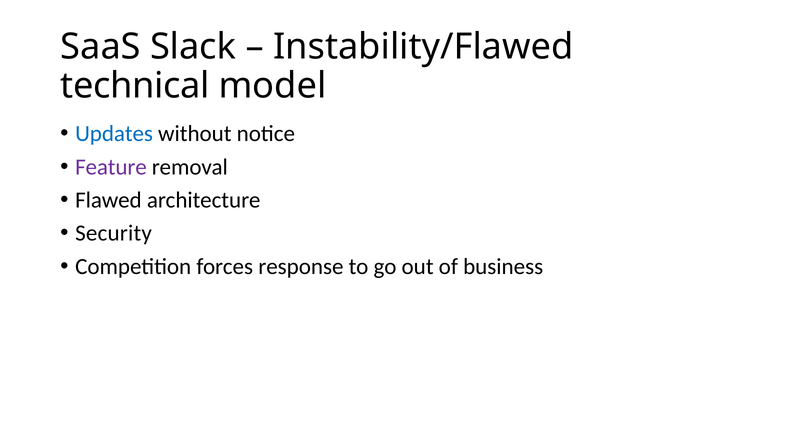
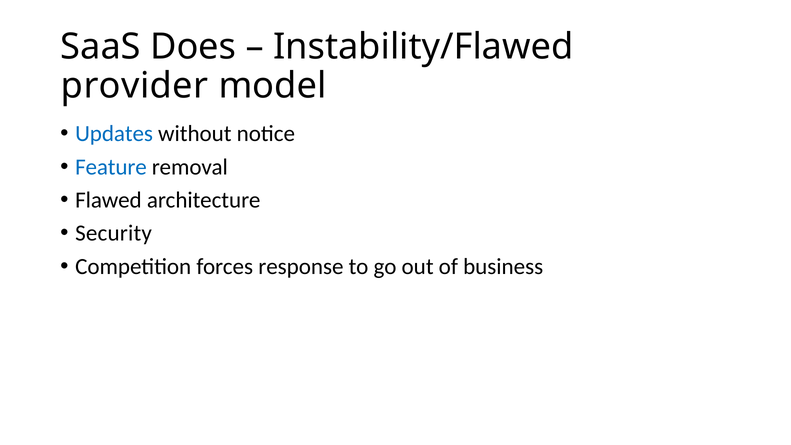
Slack: Slack -> Does (193, 47)
technical: technical -> provider (135, 86)
Feature colour: purple -> blue (111, 167)
